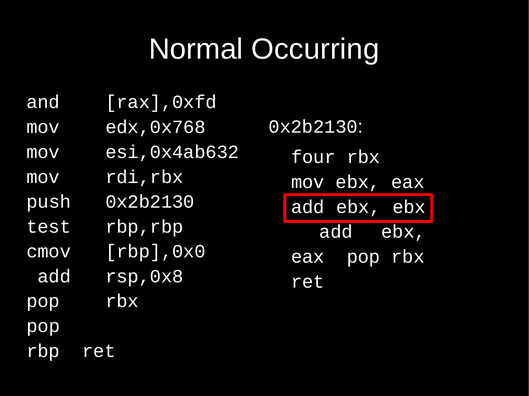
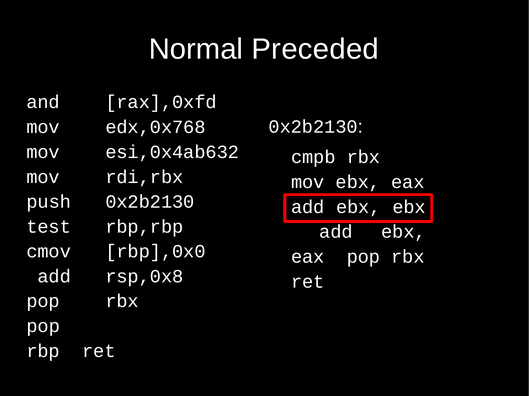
Occurring: Occurring -> Preceded (315, 49)
four: four -> cmpb (313, 157)
